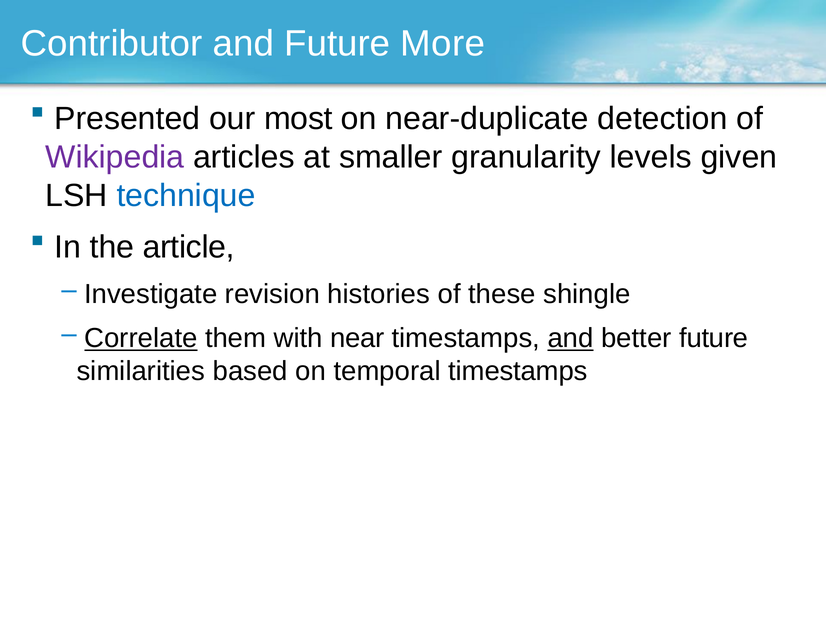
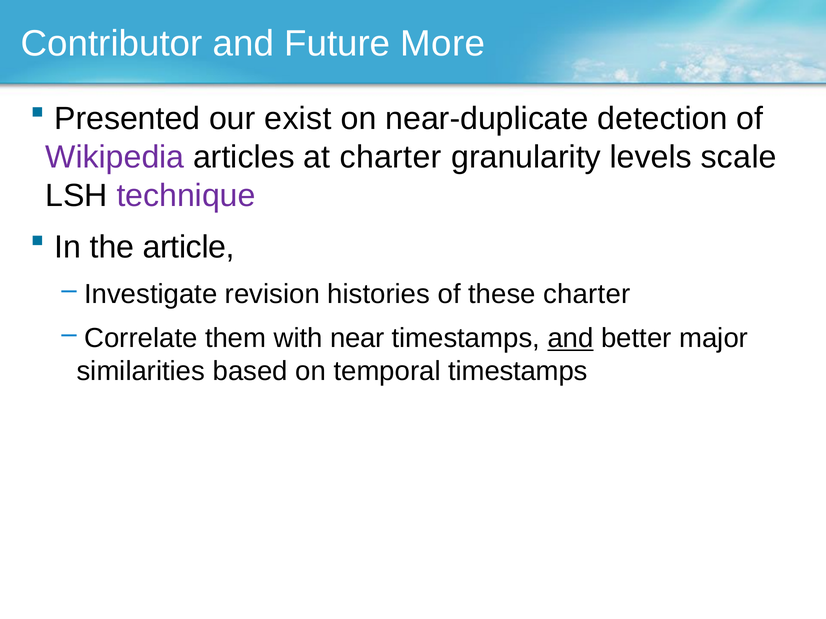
most: most -> exist (298, 119)
at smaller: smaller -> charter (391, 157)
given: given -> scale (739, 157)
technique colour: blue -> purple (186, 196)
these shingle: shingle -> charter (587, 295)
Correlate underline: present -> none (141, 339)
better future: future -> major (714, 339)
